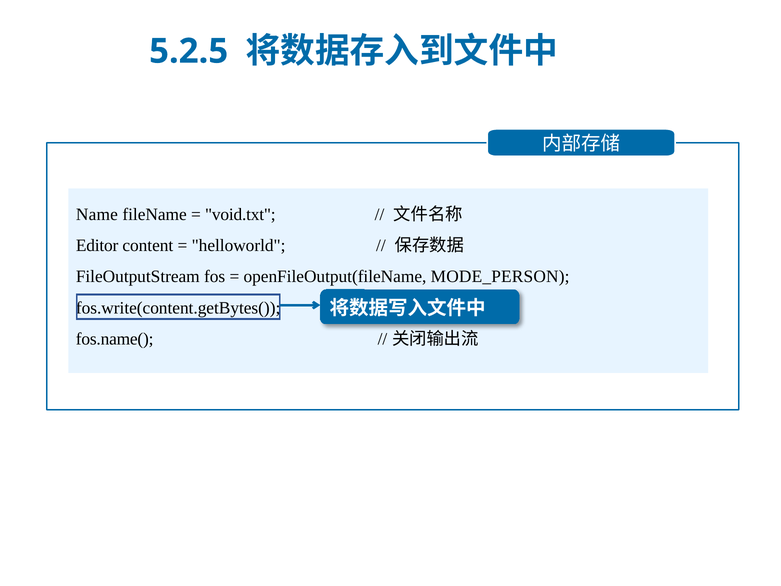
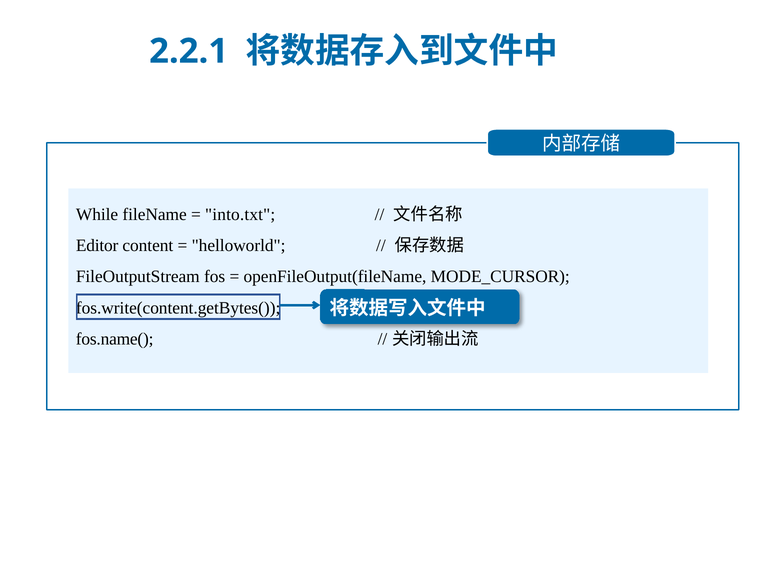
5.2.5: 5.2.5 -> 2.2.1 (189, 51)
Name: Name -> While (97, 214)
void.txt: void.txt -> into.txt (240, 214)
MODE_PERSON: MODE_PERSON -> MODE_CURSOR (500, 277)
